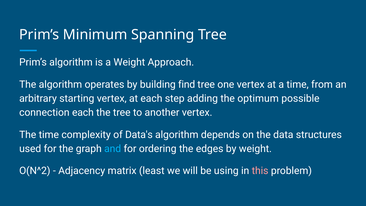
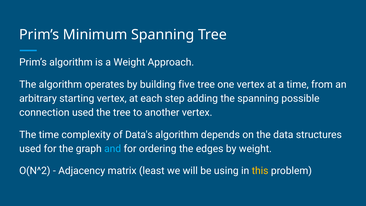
find: find -> five (187, 84)
the optimum: optimum -> spanning (258, 98)
connection each: each -> used (83, 112)
this colour: pink -> yellow (260, 171)
